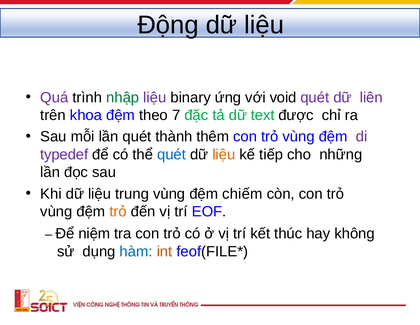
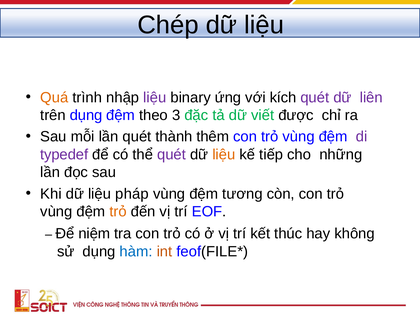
Động: Động -> Chép (168, 25)
Quá colour: purple -> orange (54, 97)
nhập colour: green -> black (123, 97)
void: void -> kích (283, 97)
trên khoa: khoa -> dụng (86, 115)
7: 7 -> 3 (176, 115)
text: text -> viết (263, 115)
quét colour: blue -> purple (172, 154)
trung: trung -> pháp (132, 194)
chiếm: chiếm -> tương (242, 194)
